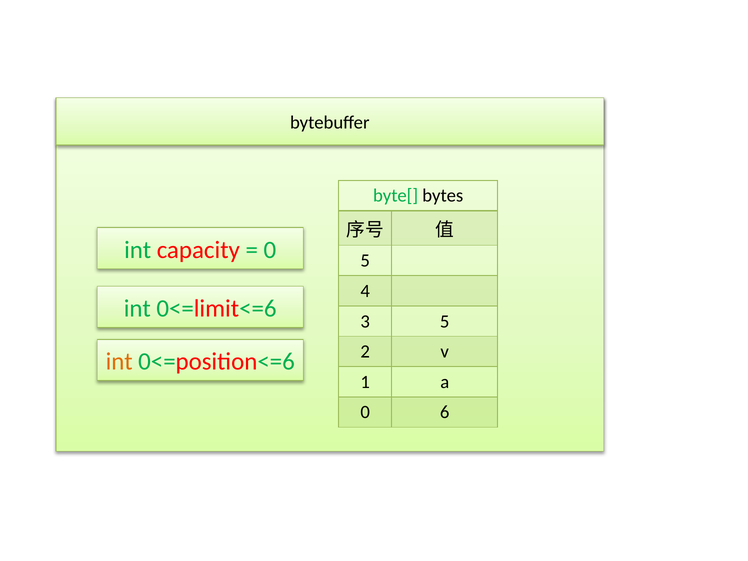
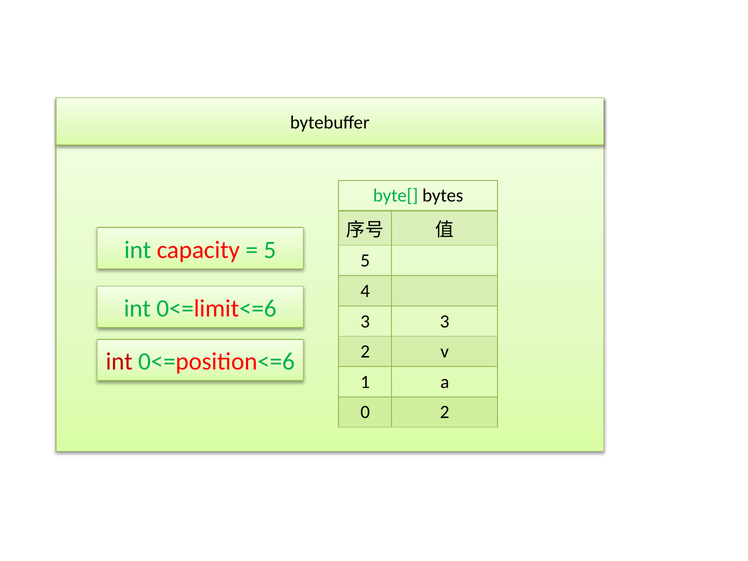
0: 0 -> 5 (270, 250)
3 5: 5 -> 3 (445, 321)
int colour: orange -> red (119, 362)
0 6: 6 -> 2 (445, 412)
